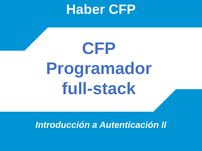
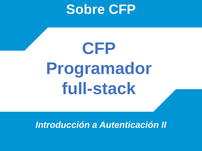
Haber: Haber -> Sobre (86, 9)
